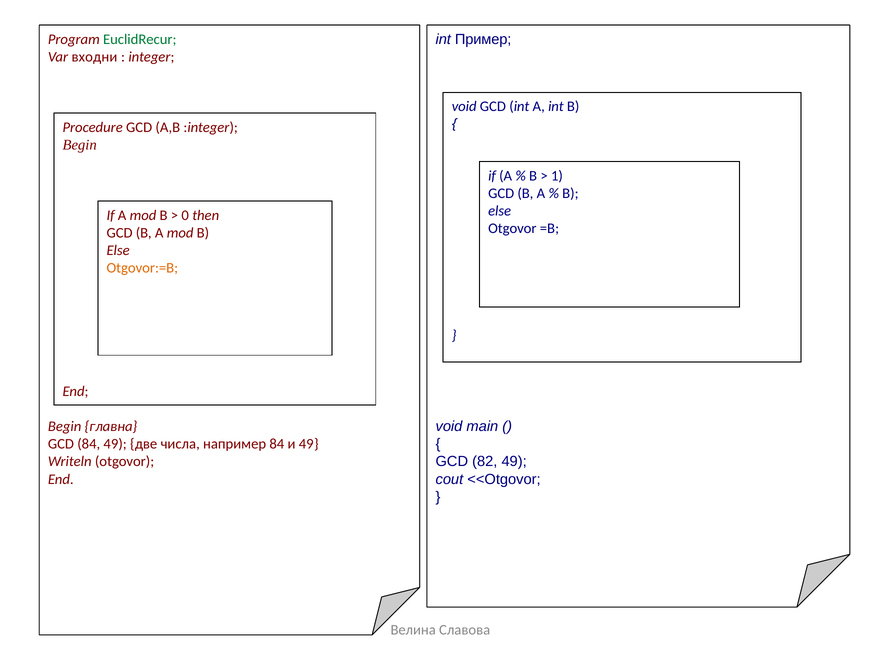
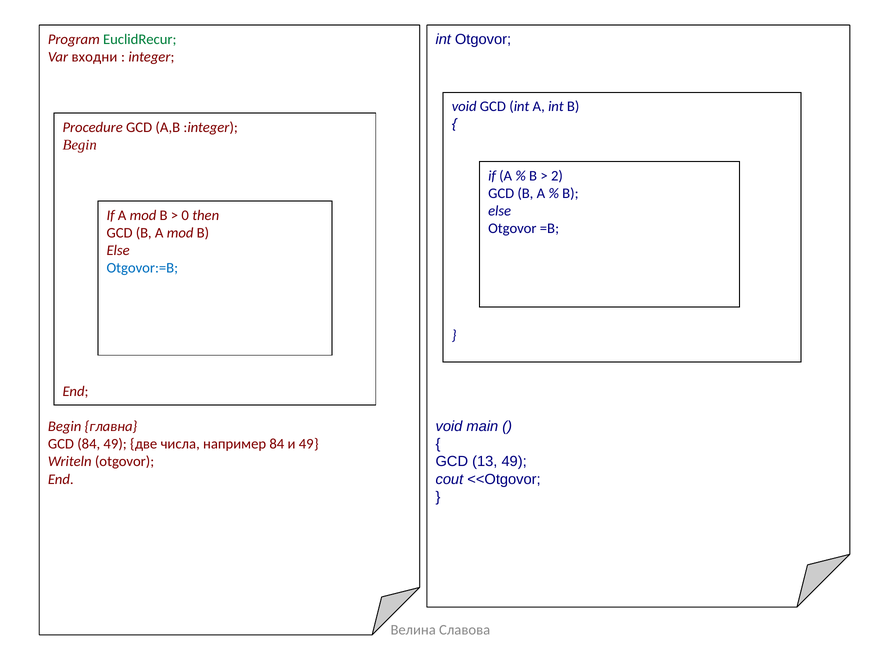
Пример: Пример -> Оtgovor (483, 39)
1: 1 -> 2 (557, 176)
Otgovor:=B colour: orange -> blue (142, 268)
82: 82 -> 13 (485, 462)
